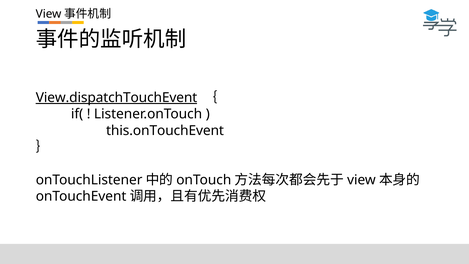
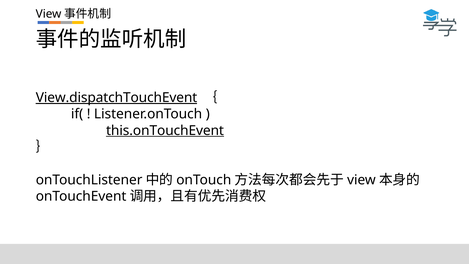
this.onTouchEvent underline: none -> present (165, 130)
